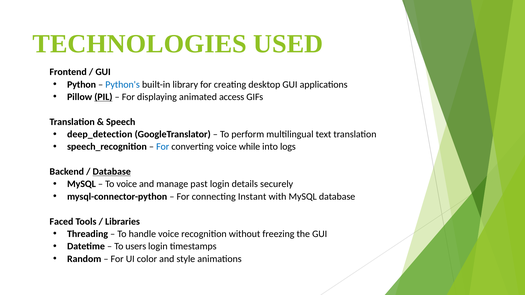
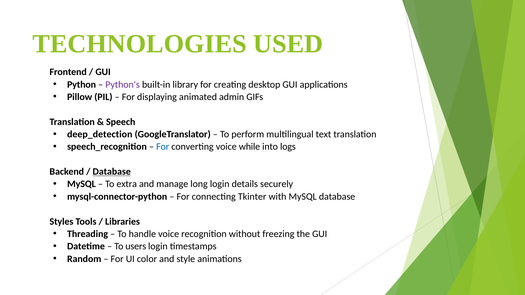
Python's colour: blue -> purple (123, 85)
PIL underline: present -> none (103, 97)
access: access -> admin (232, 97)
To voice: voice -> extra (127, 184)
past: past -> long (199, 184)
Instant: Instant -> Tkinter (252, 197)
Faced: Faced -> Styles (61, 222)
